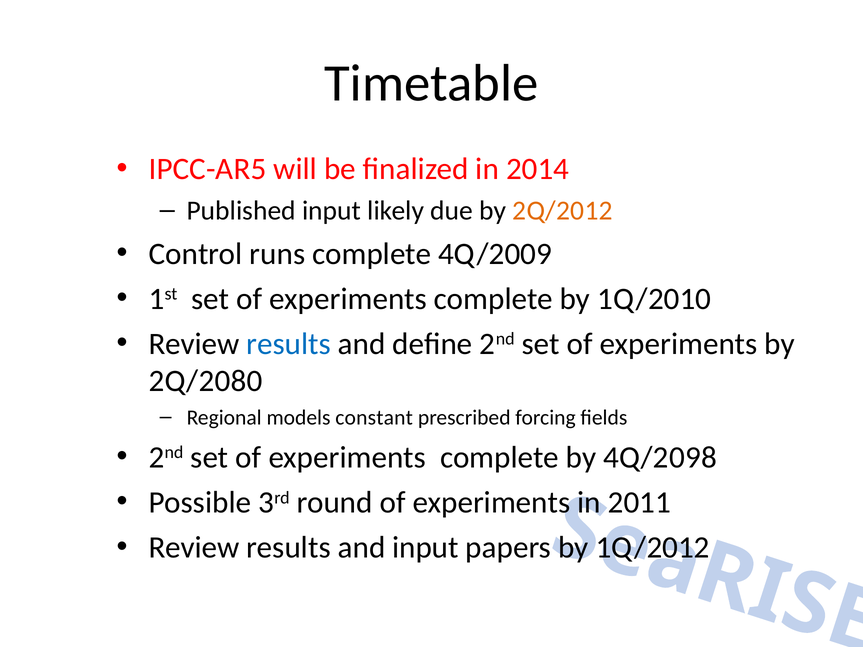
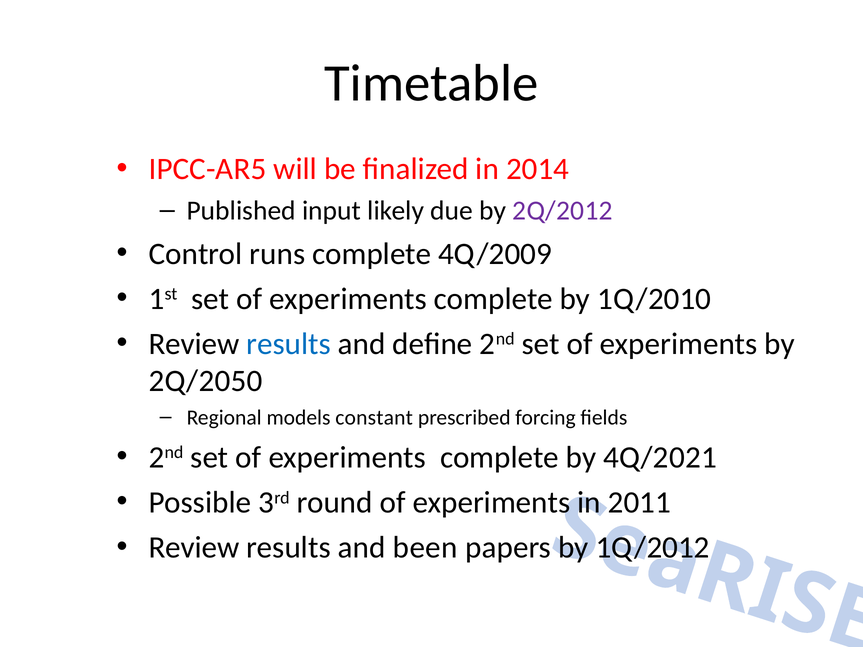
2Q/2012 colour: orange -> purple (563, 211)
2Q/2080: 2Q/2080 -> 2Q/2050 (206, 381)
4Q/2098: 4Q/2098 -> 4Q/2021 (660, 458)
and input: input -> been (425, 548)
